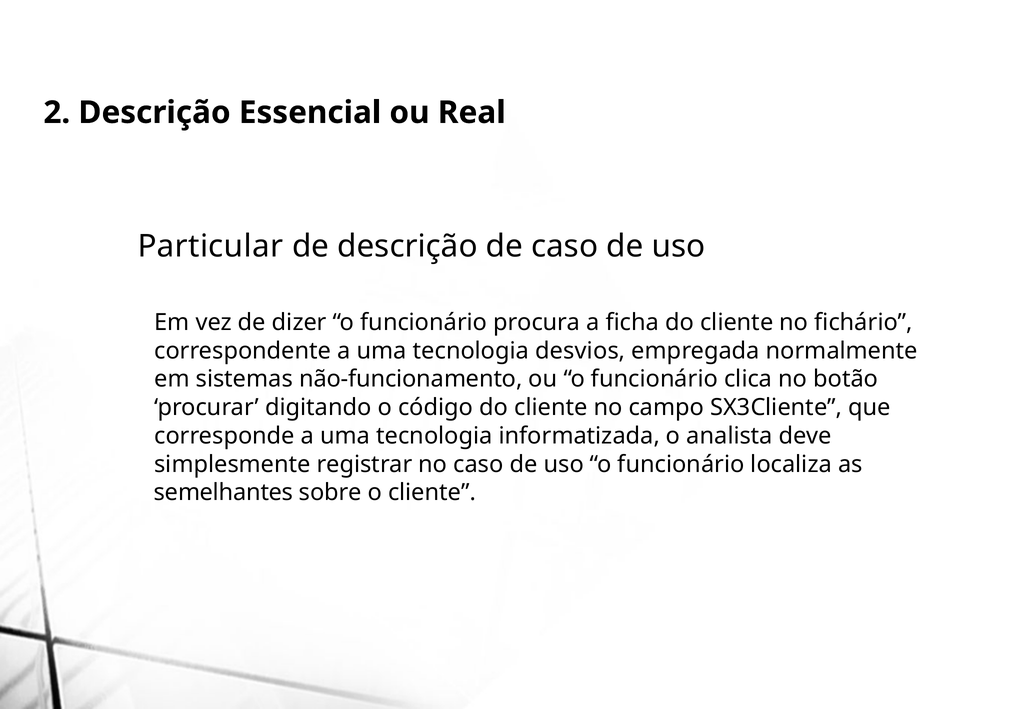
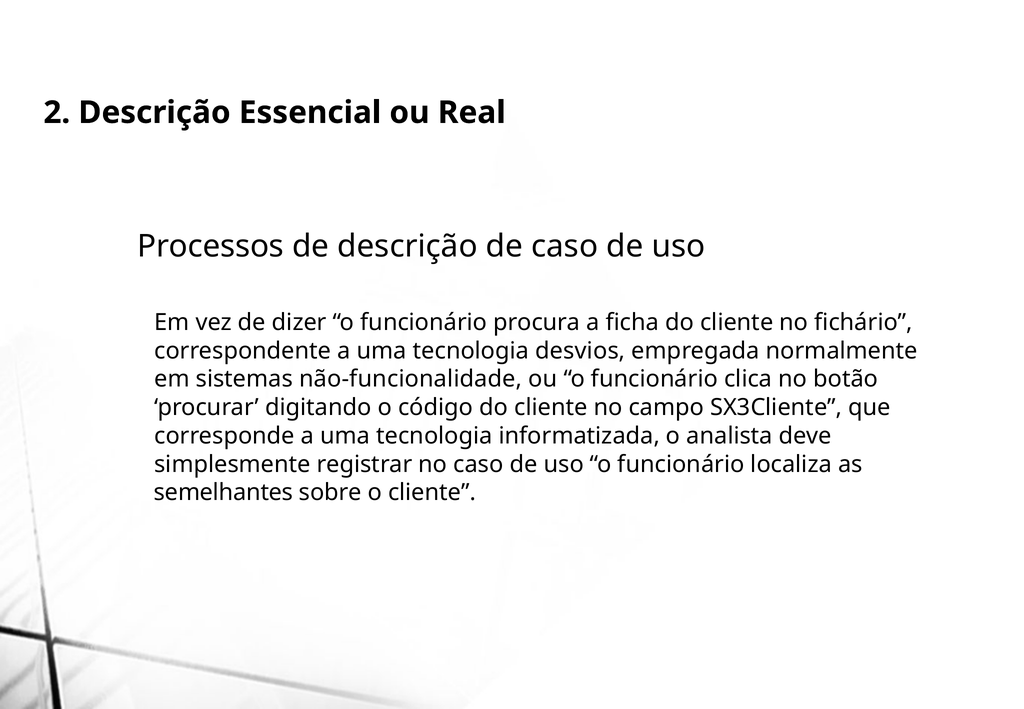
Particular: Particular -> Processos (211, 246)
não-funcionamento: não-funcionamento -> não-funcionalidade (411, 379)
